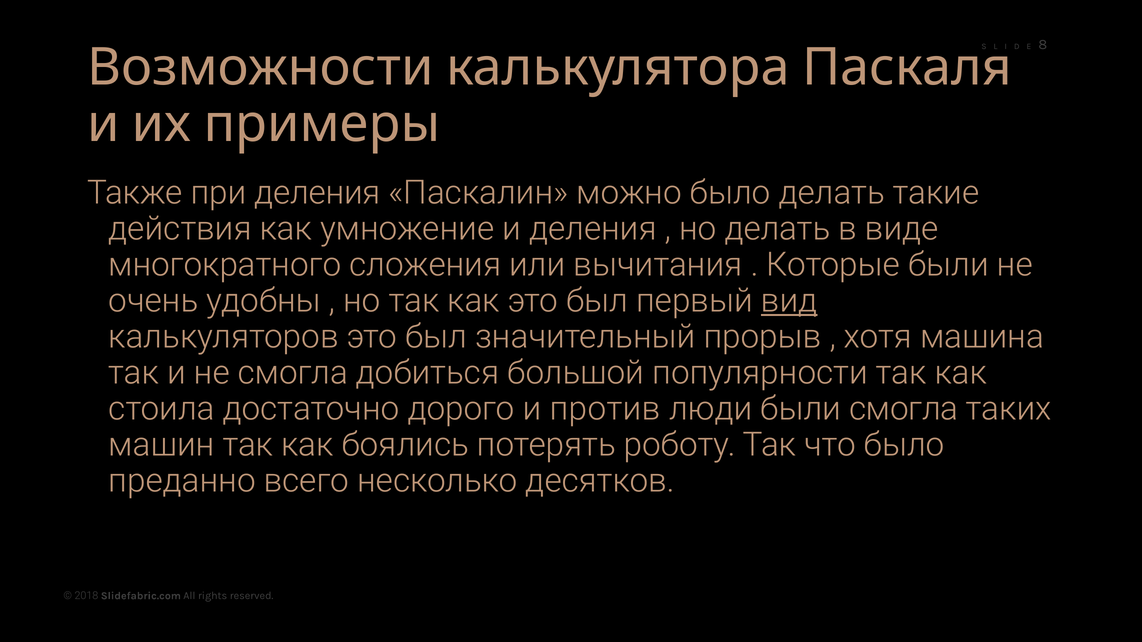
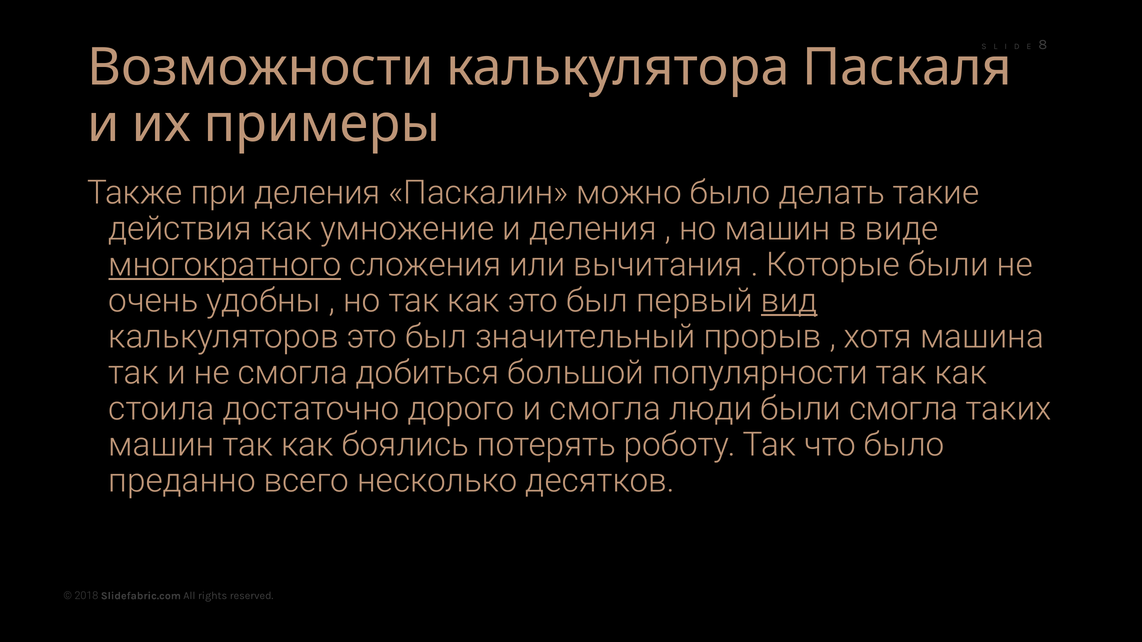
но делать: делать -> машин (777, 229)
многократного underline: none -> present (225, 265)
и против: против -> смогла (605, 409)
